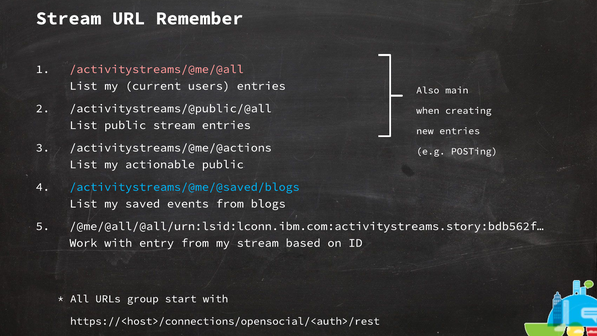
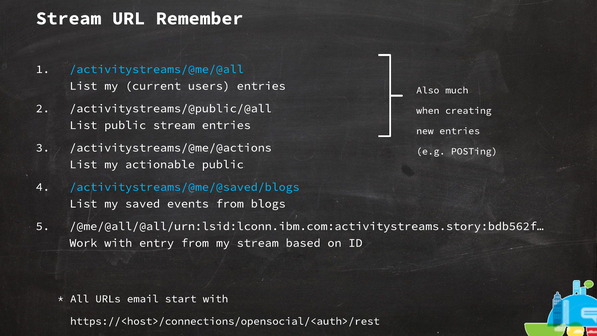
/activitystreams/@me/@all colour: pink -> light blue (157, 69)
main: main -> much (457, 90)
group: group -> email (143, 299)
